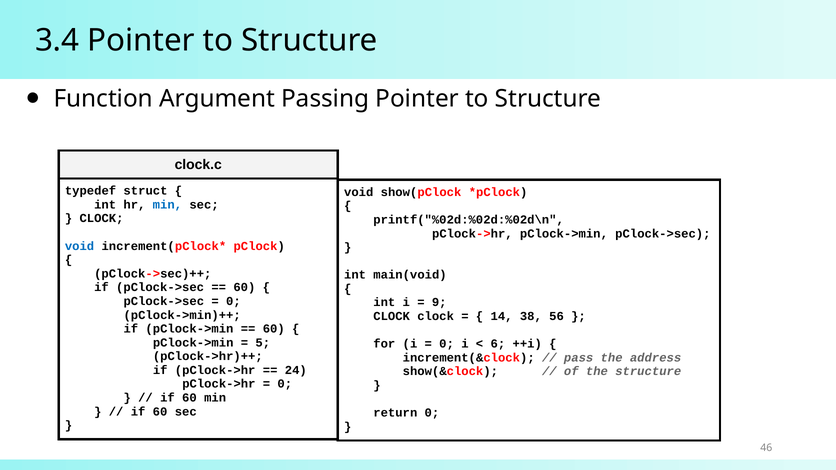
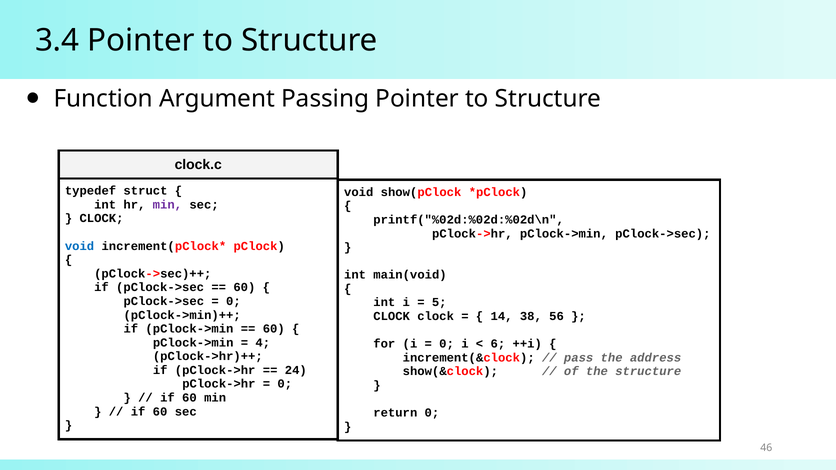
min colour: blue -> purple (167, 205)
9: 9 -> 5 (439, 303)
5: 5 -> 4 (263, 343)
